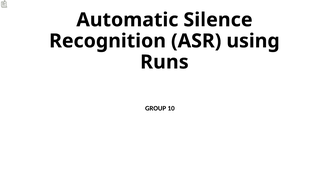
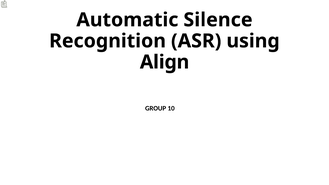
Runs: Runs -> Align (165, 62)
